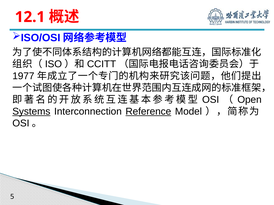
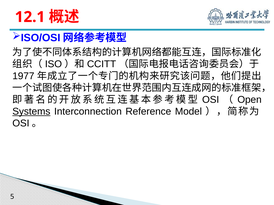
Reference underline: present -> none (148, 112)
